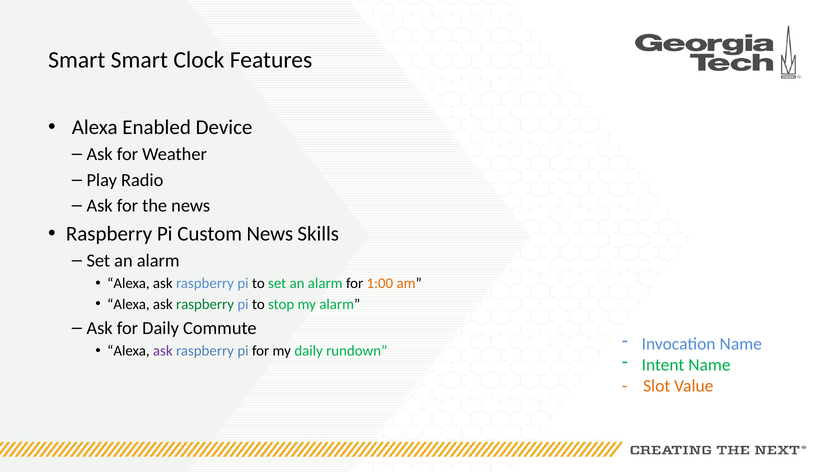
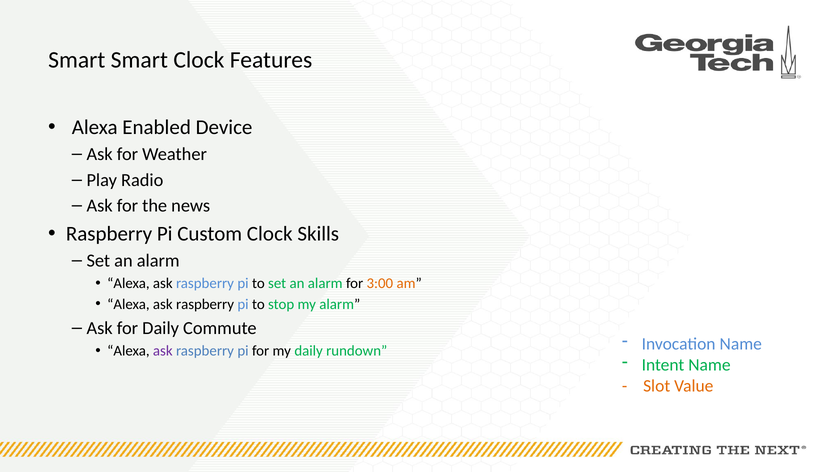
Custom News: News -> Clock (270, 234)
1:00: 1:00 -> 3:00 (380, 284)
raspberry colour: green -> black (205, 304)
